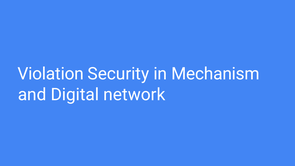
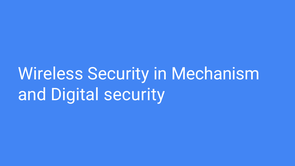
Violation: Violation -> Wireless (51, 74)
Digital network: network -> security (134, 94)
